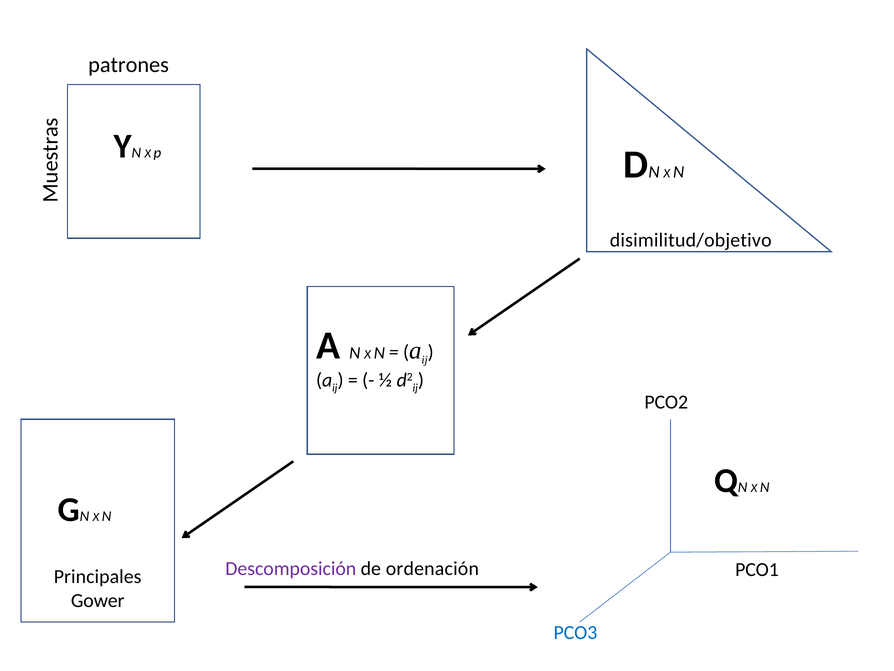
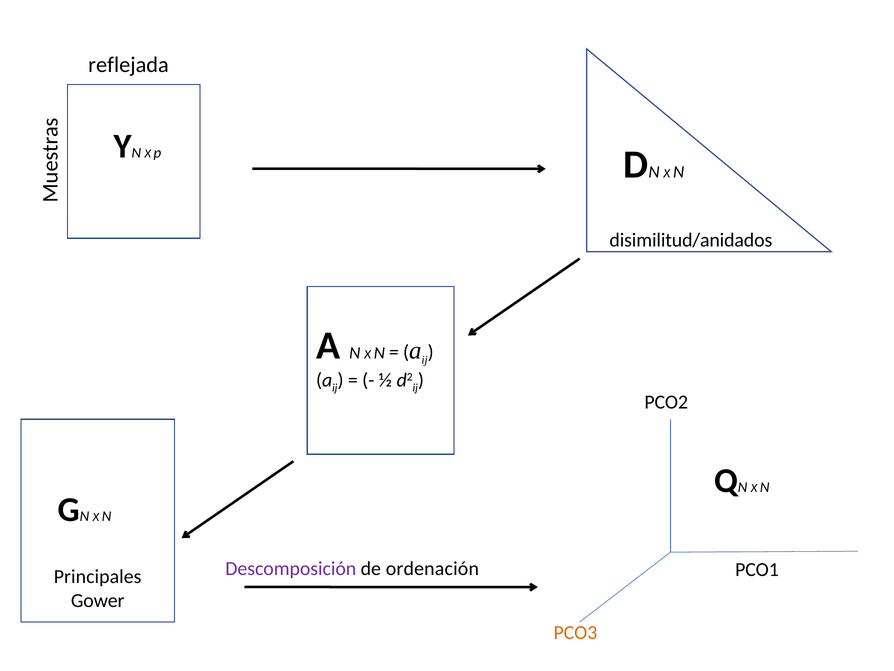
patrones: patrones -> reflejada (129, 65)
disimilitud/objetivo: disimilitud/objetivo -> disimilitud/anidados (691, 240)
PCO3 colour: blue -> orange (575, 632)
